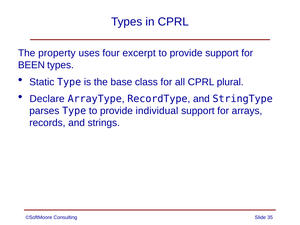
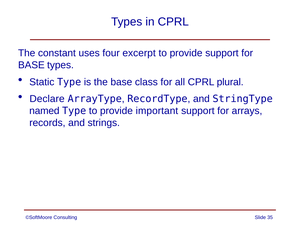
property: property -> constant (57, 53)
BEEN: BEEN -> BASE (31, 65)
parses: parses -> named (44, 111)
individual: individual -> important (157, 111)
